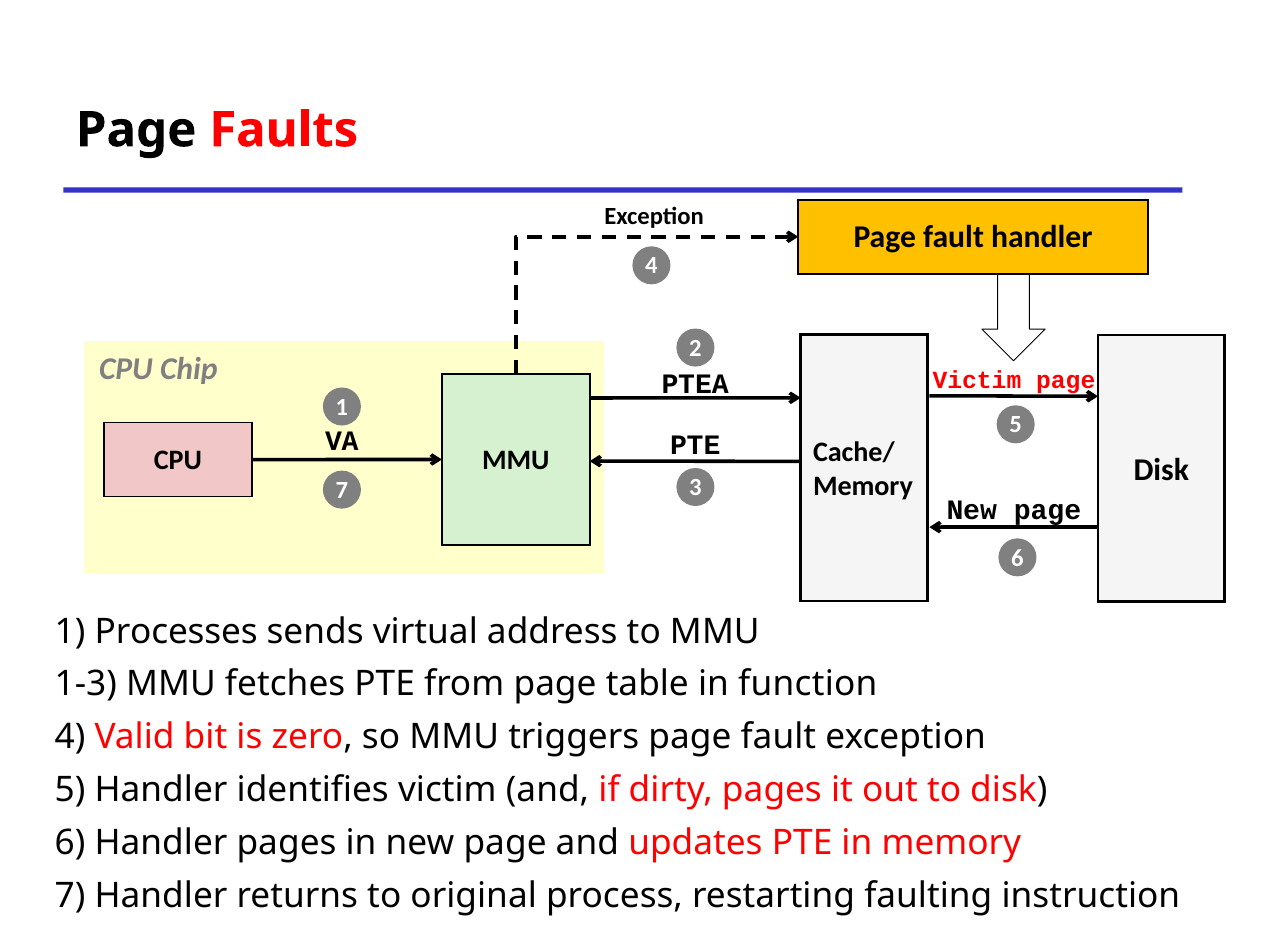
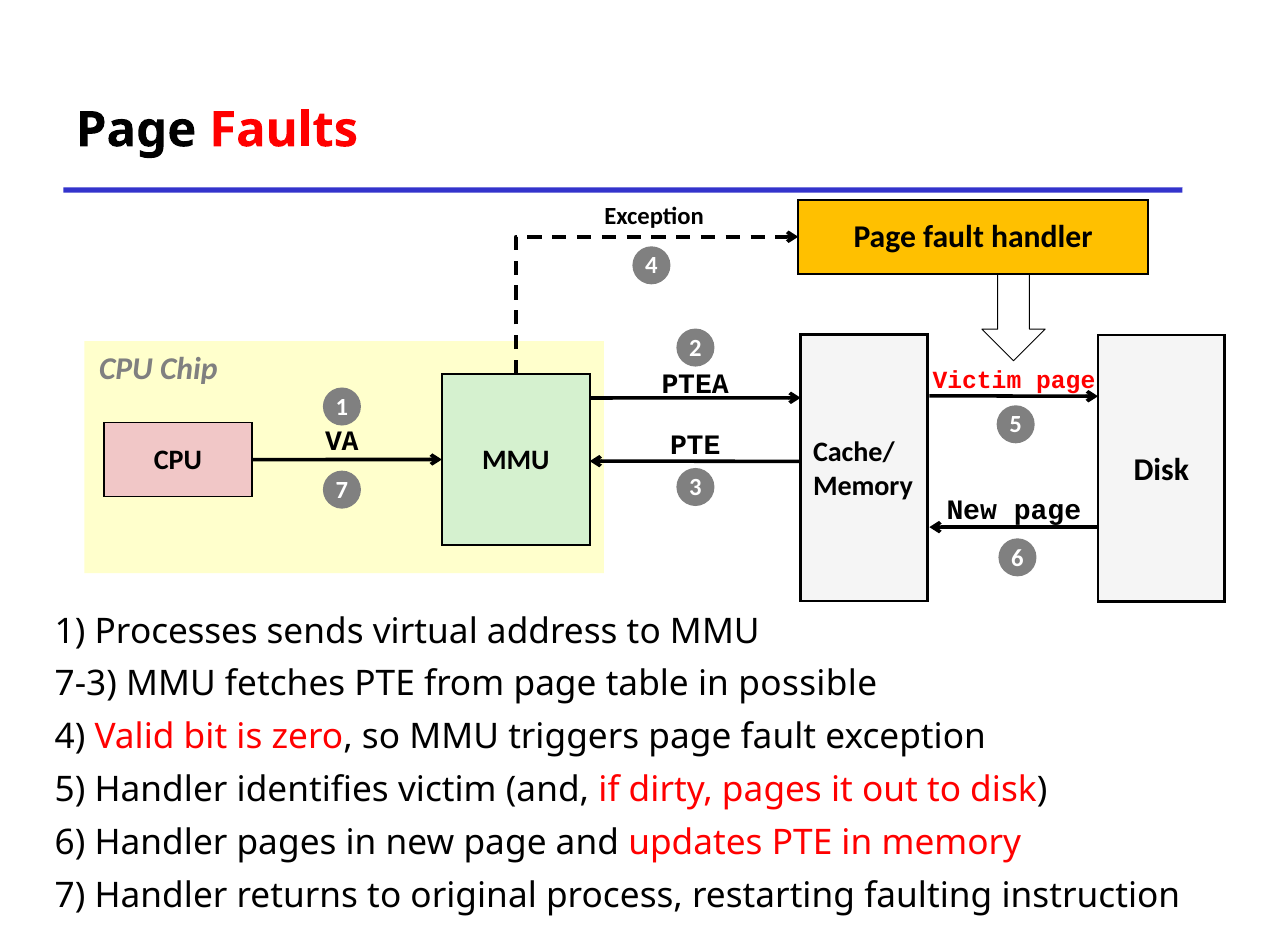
1-3: 1-3 -> 7-3 (86, 685)
function: function -> possible (808, 685)
